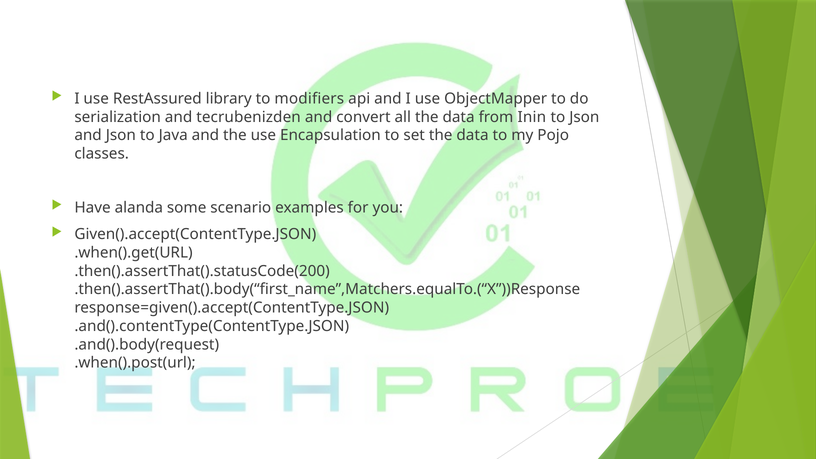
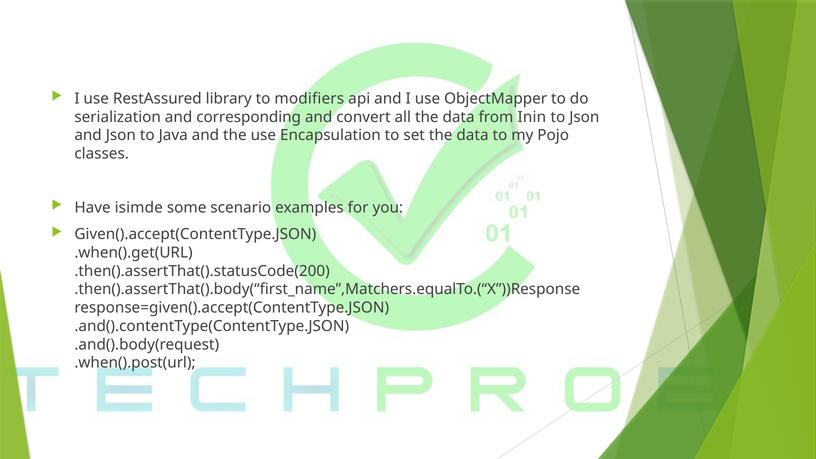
tecrubenizden: tecrubenizden -> corresponding (249, 117)
alanda: alanda -> isimde (139, 207)
